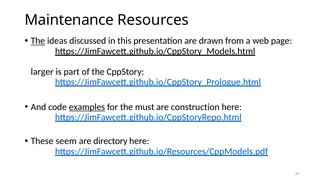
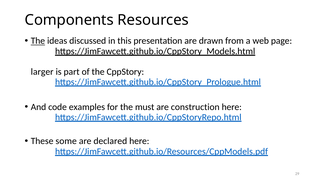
Maintenance: Maintenance -> Components (69, 20)
examples underline: present -> none (87, 107)
seem: seem -> some (66, 141)
directory: directory -> declared (110, 141)
